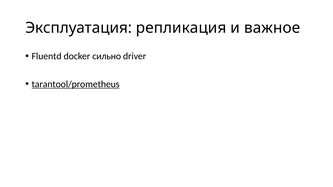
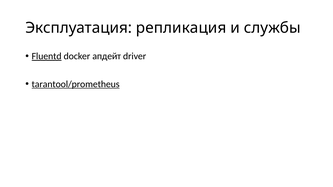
важное: важное -> службы (272, 28)
Fluentd underline: none -> present (47, 56)
сильно: сильно -> апдейт (107, 56)
